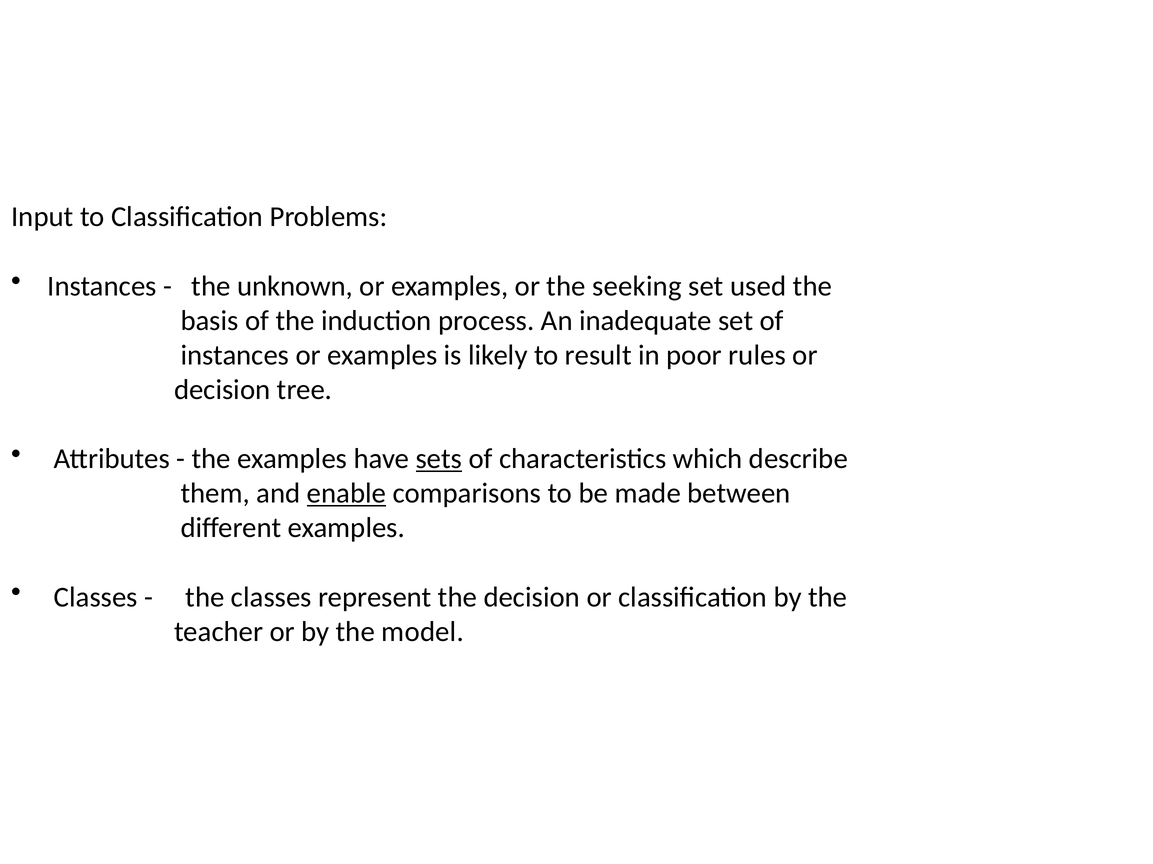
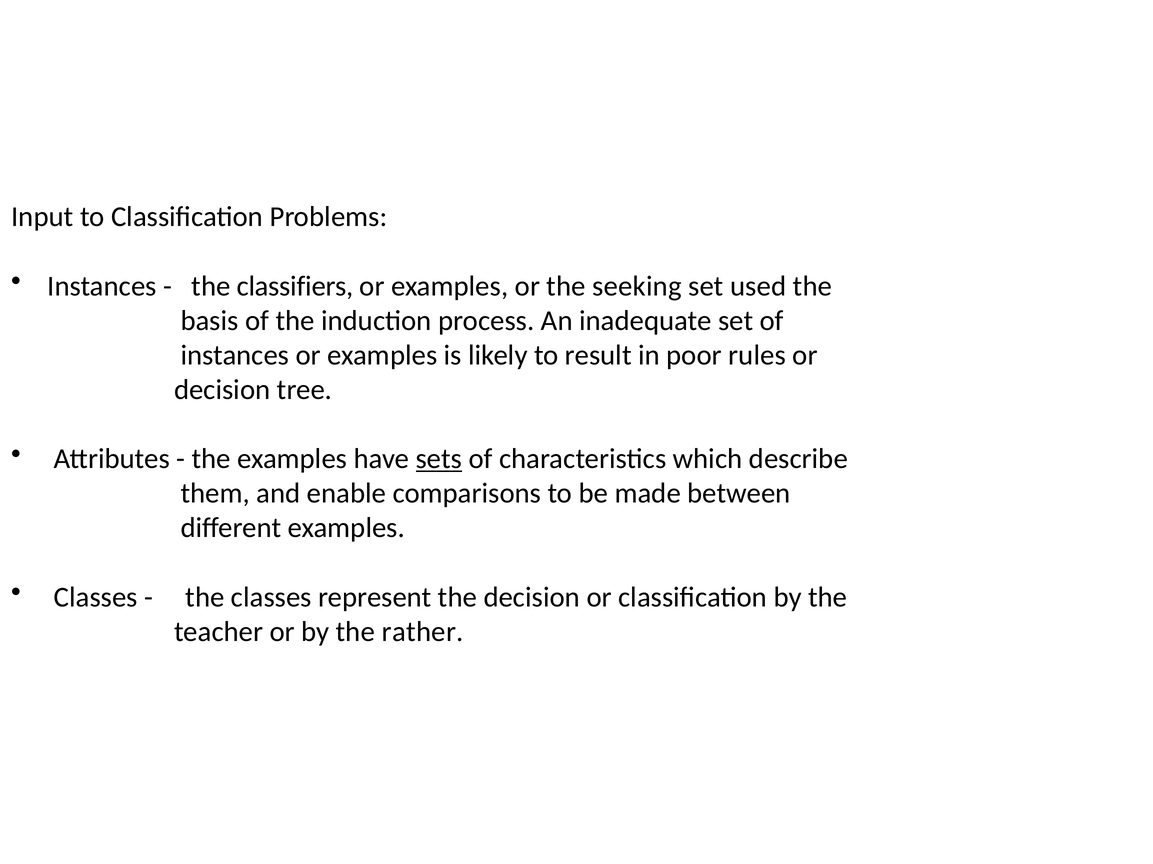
unknown: unknown -> classifiers (295, 286)
enable underline: present -> none (346, 494)
model: model -> rather (423, 632)
